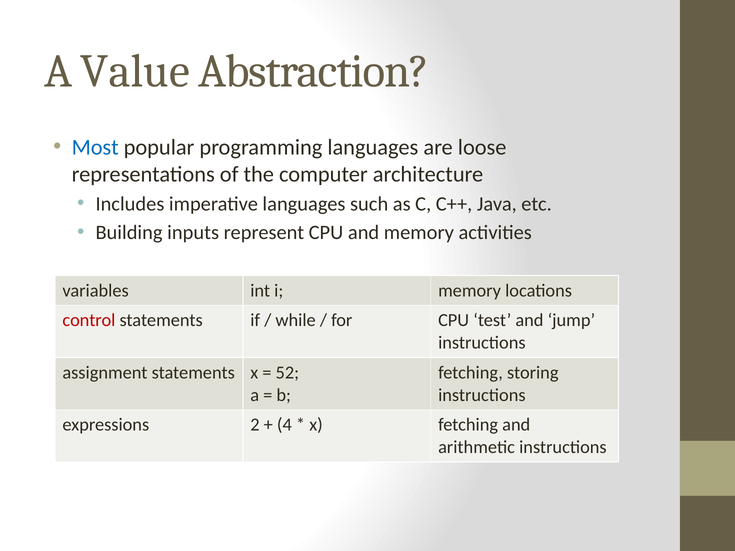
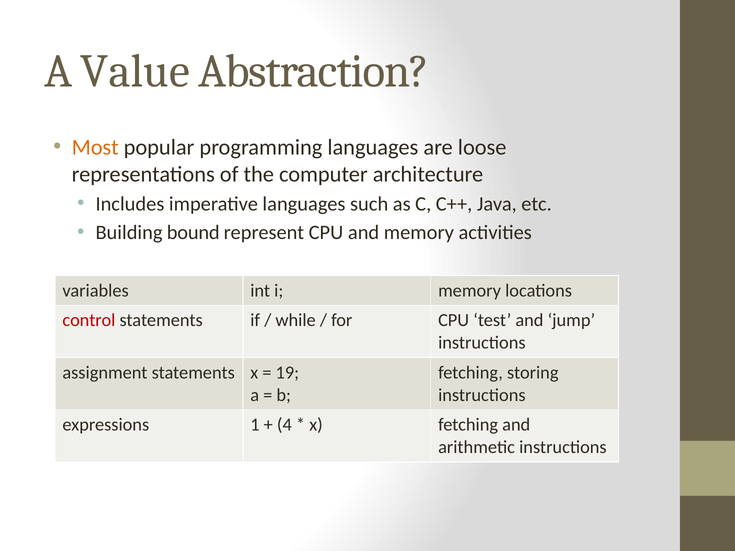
Most colour: blue -> orange (95, 147)
inputs: inputs -> bound (193, 233)
52: 52 -> 19 (287, 373)
2: 2 -> 1 (255, 425)
